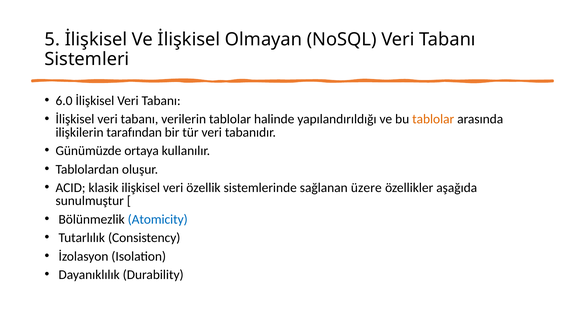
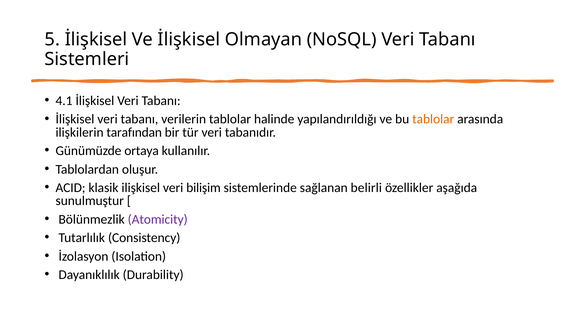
6.0: 6.0 -> 4.1 (64, 101)
özellik: özellik -> bilişim (203, 188)
üzere: üzere -> belirli (366, 188)
Atomicity colour: blue -> purple (158, 219)
